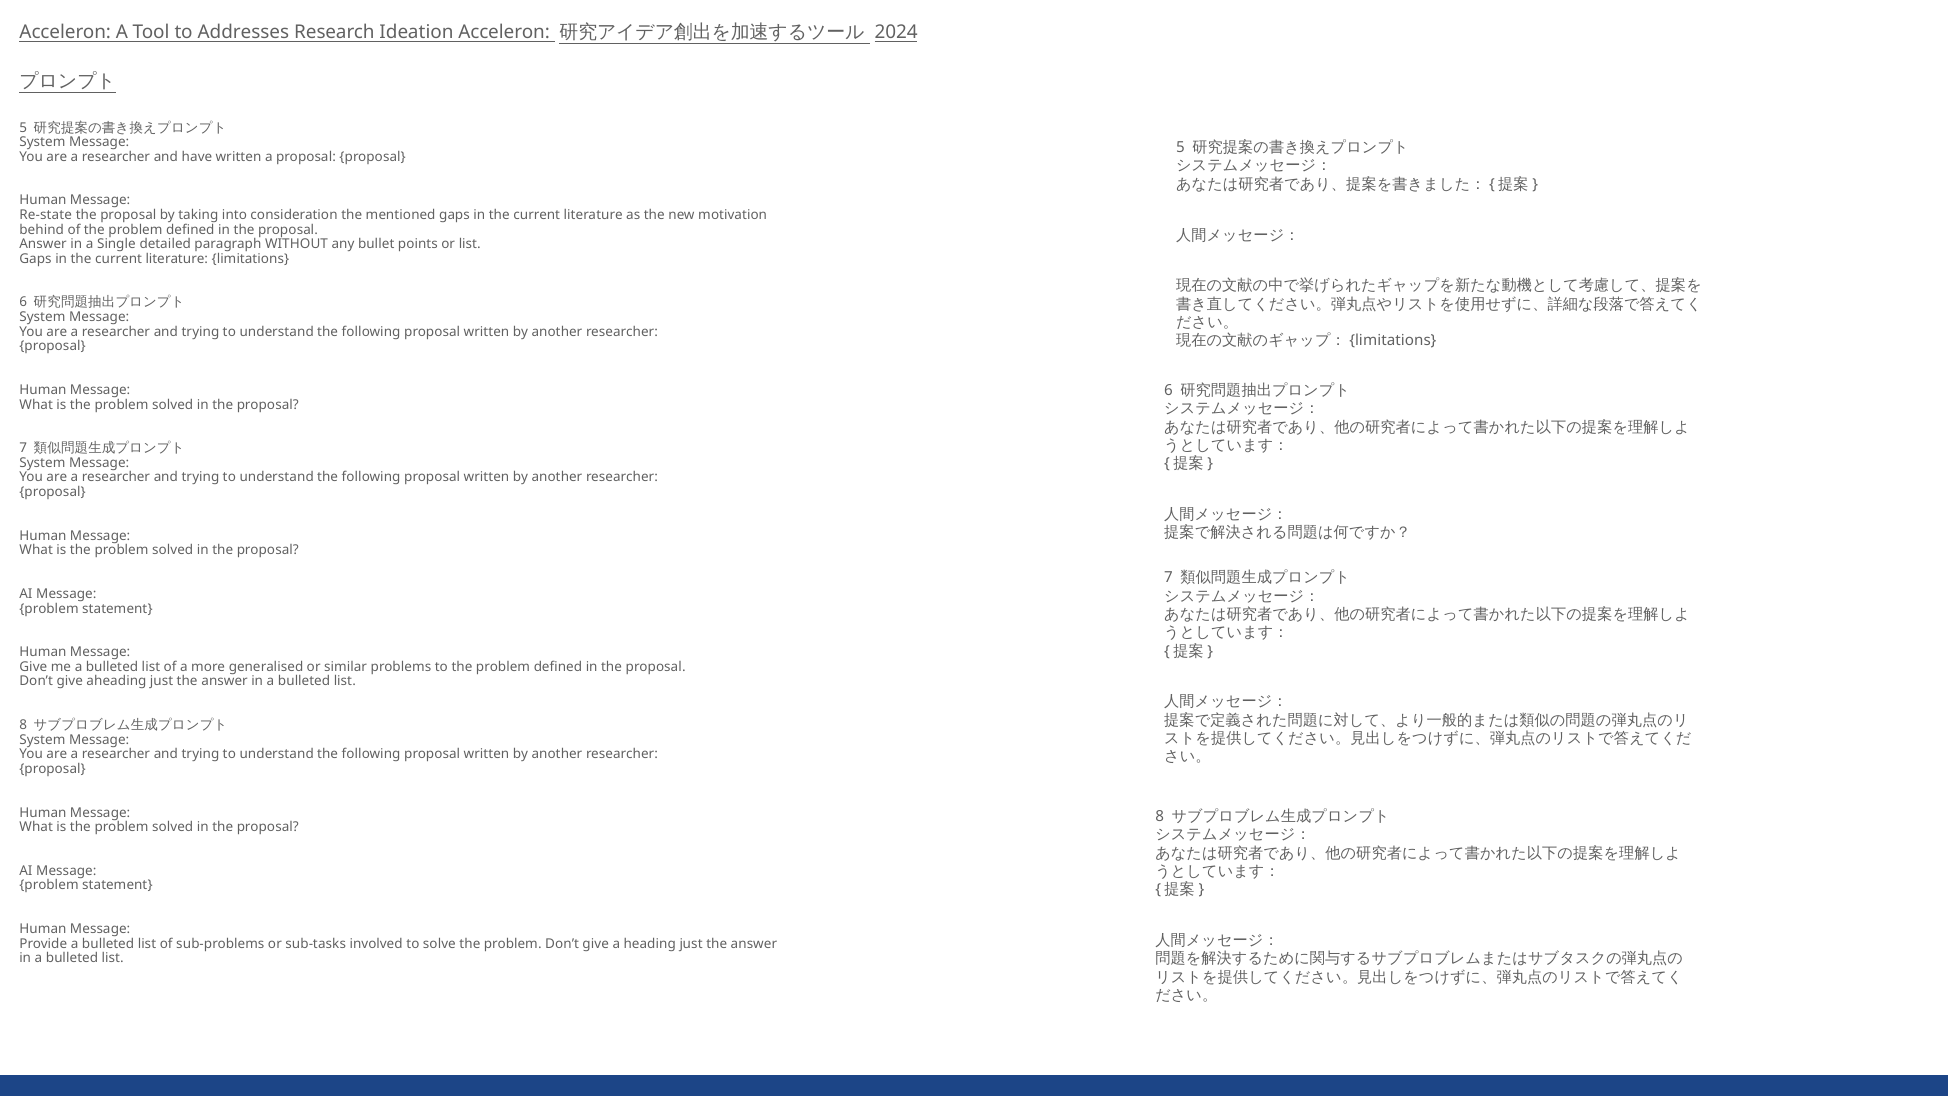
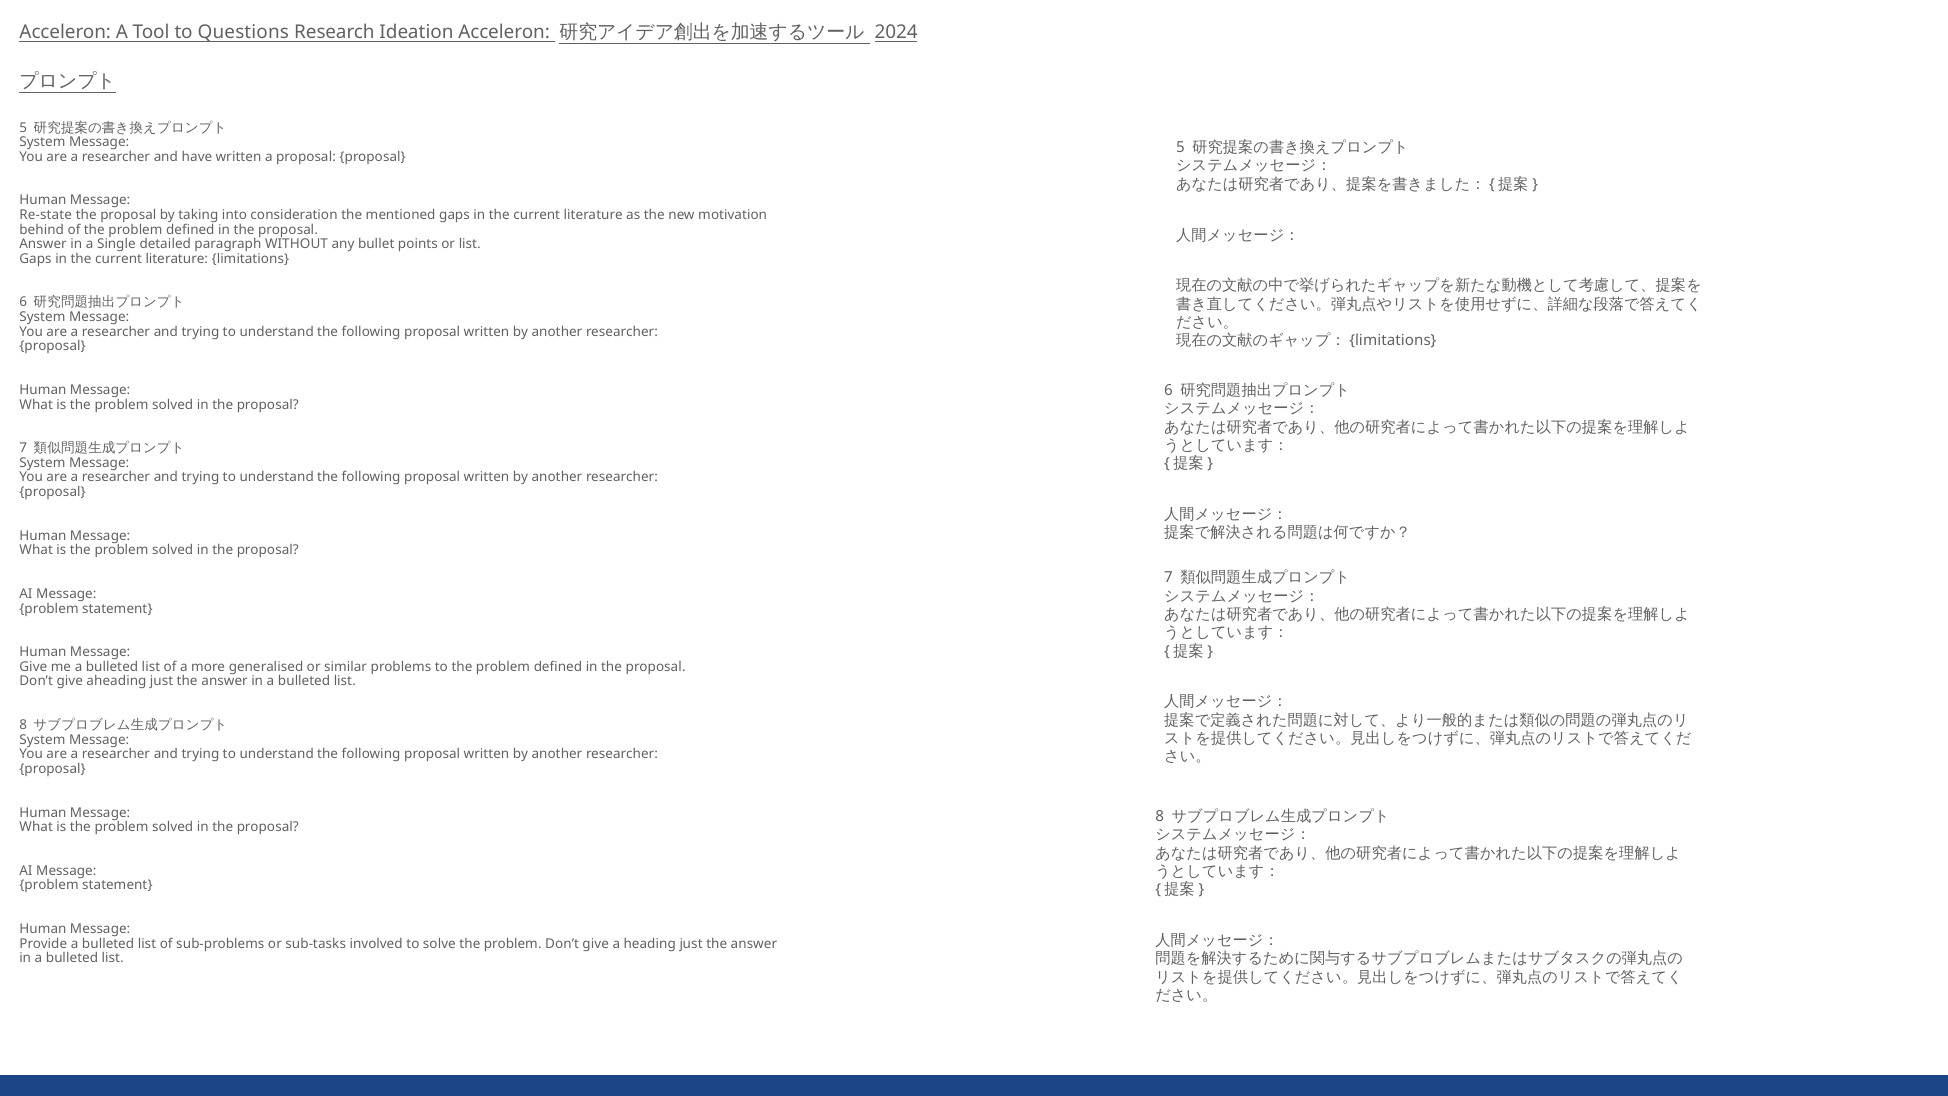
Addresses: Addresses -> Questions (243, 32)
